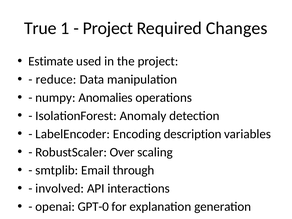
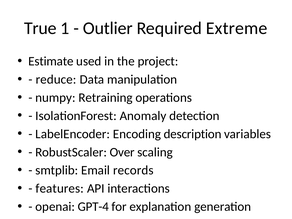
Project: Project -> Outlier (108, 28)
Changes: Changes -> Extreme (237, 28)
Anomalies: Anomalies -> Retraining (105, 98)
through: through -> records (133, 170)
involved: involved -> features (60, 188)
GPT-0: GPT-0 -> GPT-4 (93, 207)
